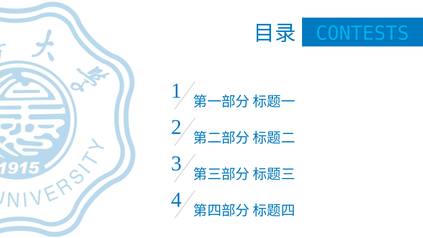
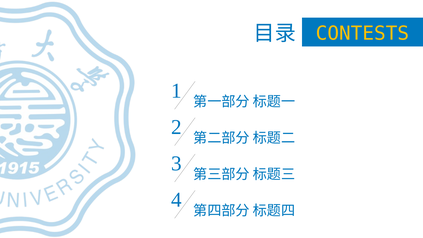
CONTESTS colour: light blue -> yellow (362, 33)
